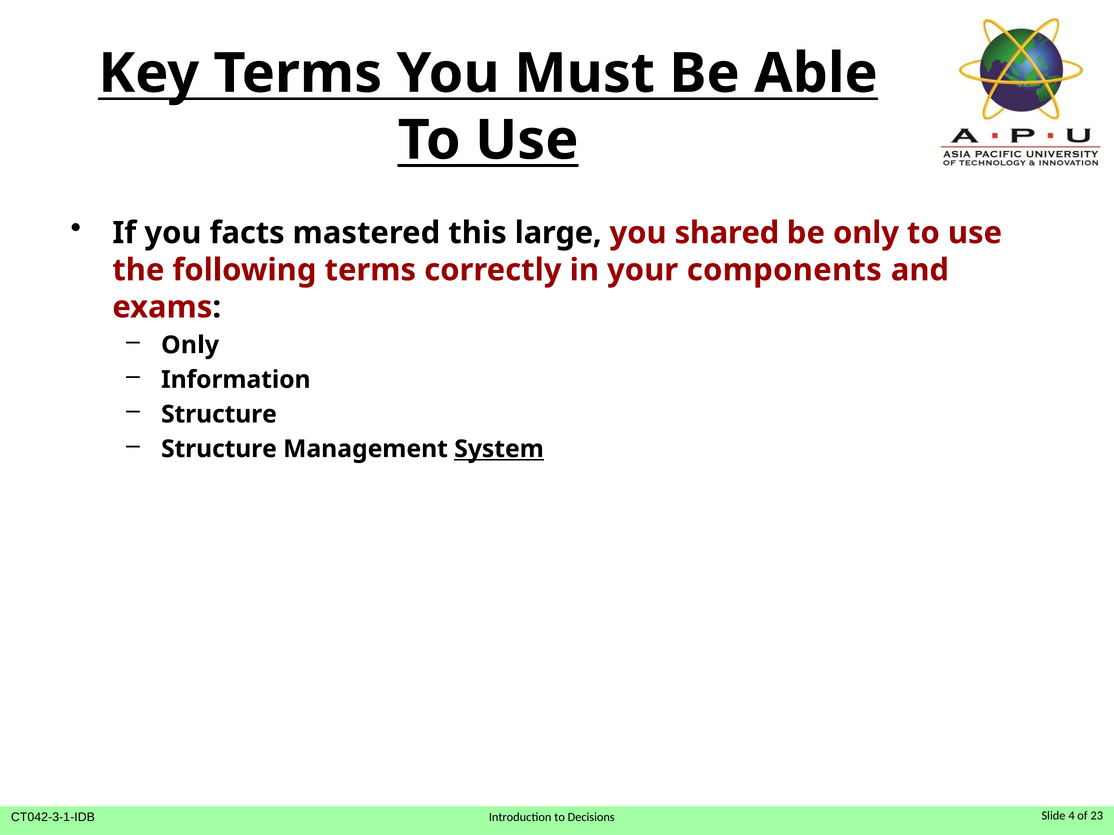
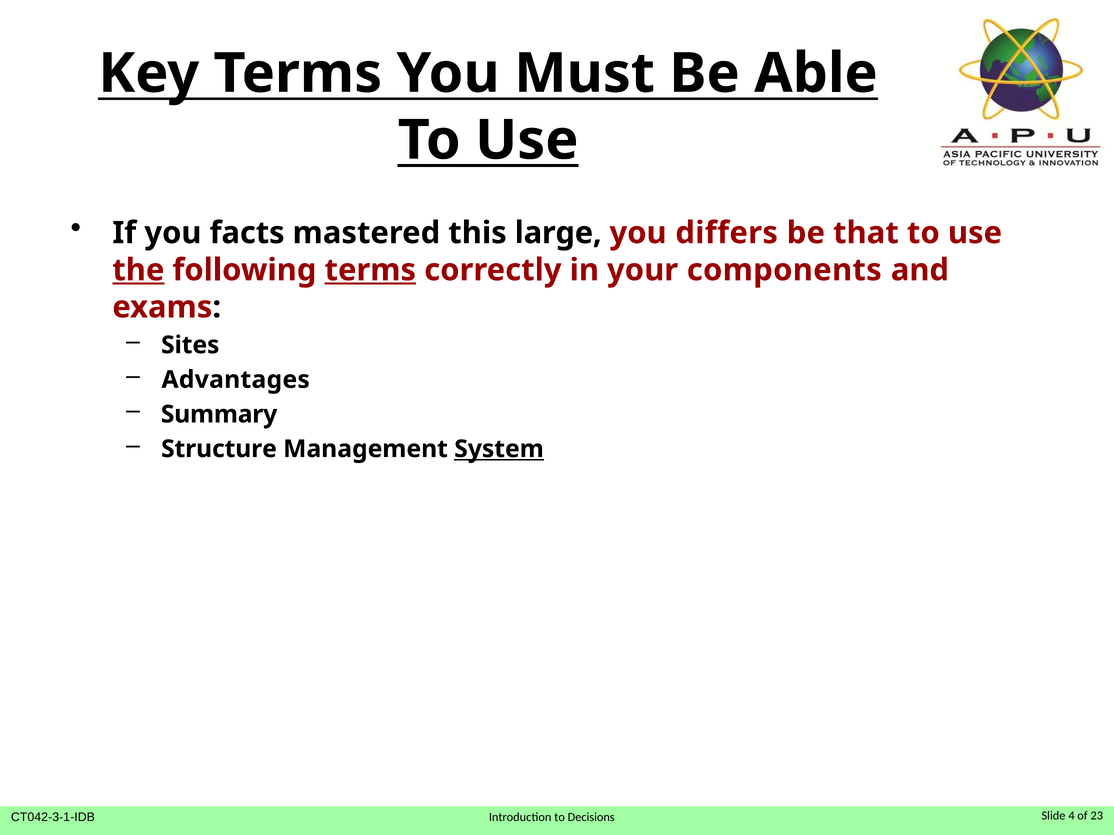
shared: shared -> differs (727, 233)
be only: only -> that (866, 233)
the underline: none -> present (138, 270)
terms underline: none -> present (370, 270)
Only: Only -> Sites (190, 345)
Information: Information -> Advantages (236, 380)
Structure: Structure -> Summary (219, 415)
